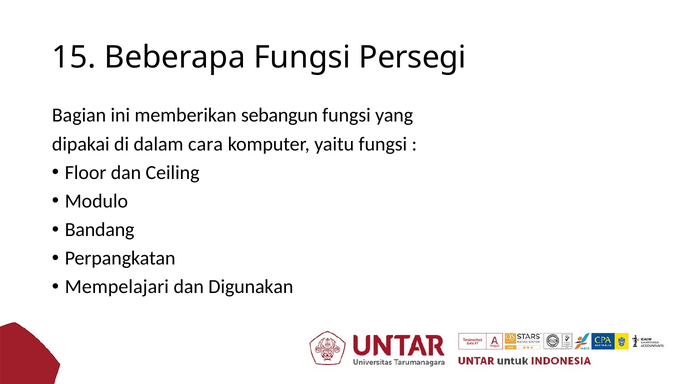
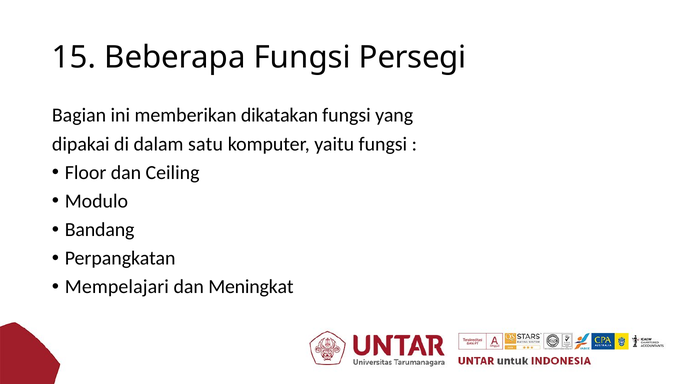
sebangun: sebangun -> dikatakan (280, 115)
cara: cara -> satu (206, 144)
Digunakan: Digunakan -> Meningkat (251, 287)
